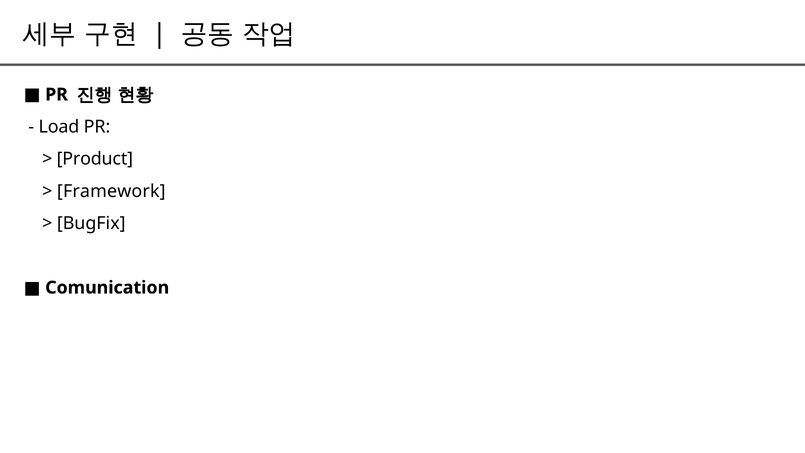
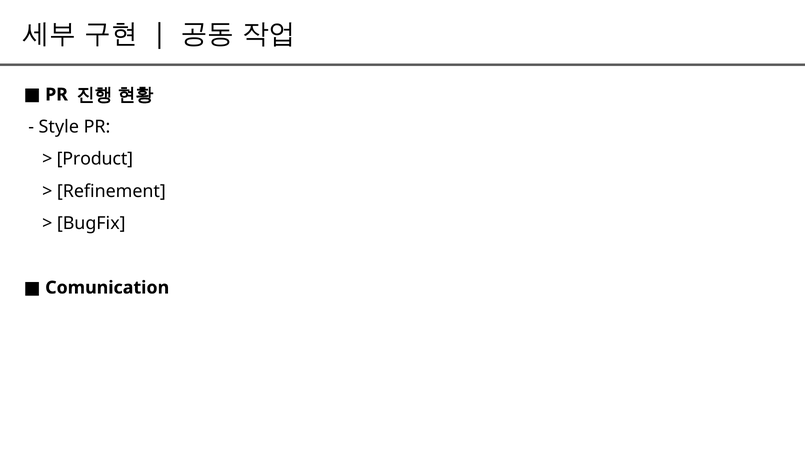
Load: Load -> Style (59, 127)
Framework: Framework -> Refinement (111, 191)
